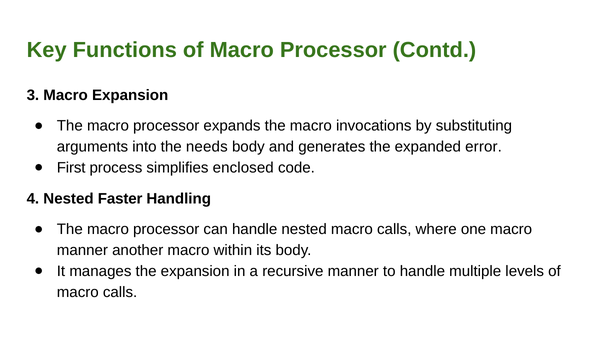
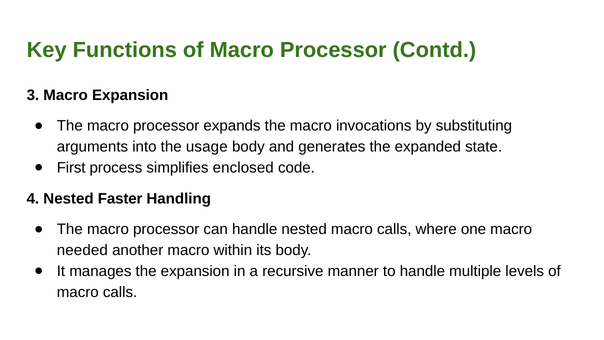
needs: needs -> usage (207, 147)
error: error -> state (484, 147)
manner: manner -> needed (82, 250)
